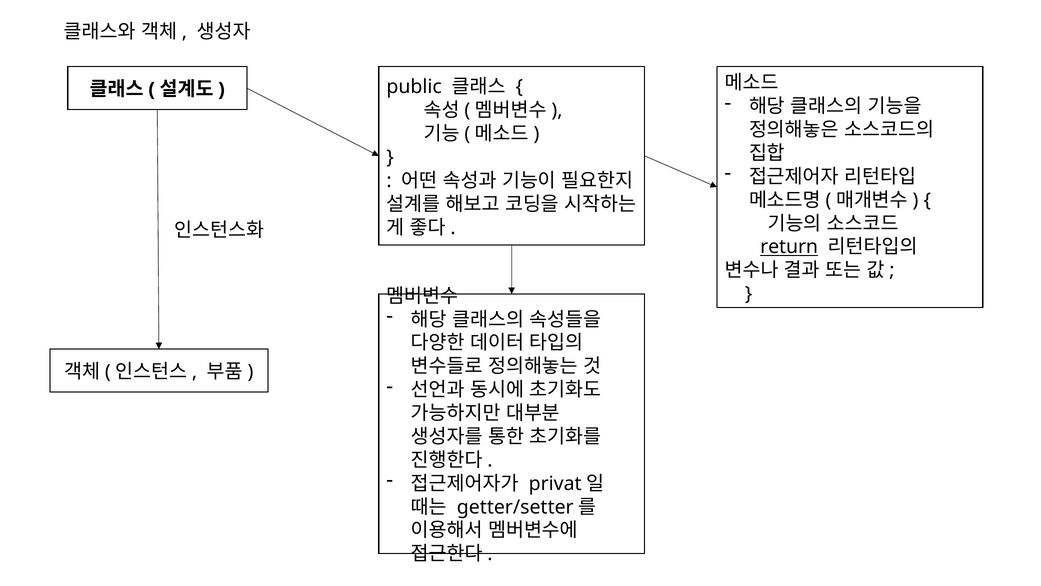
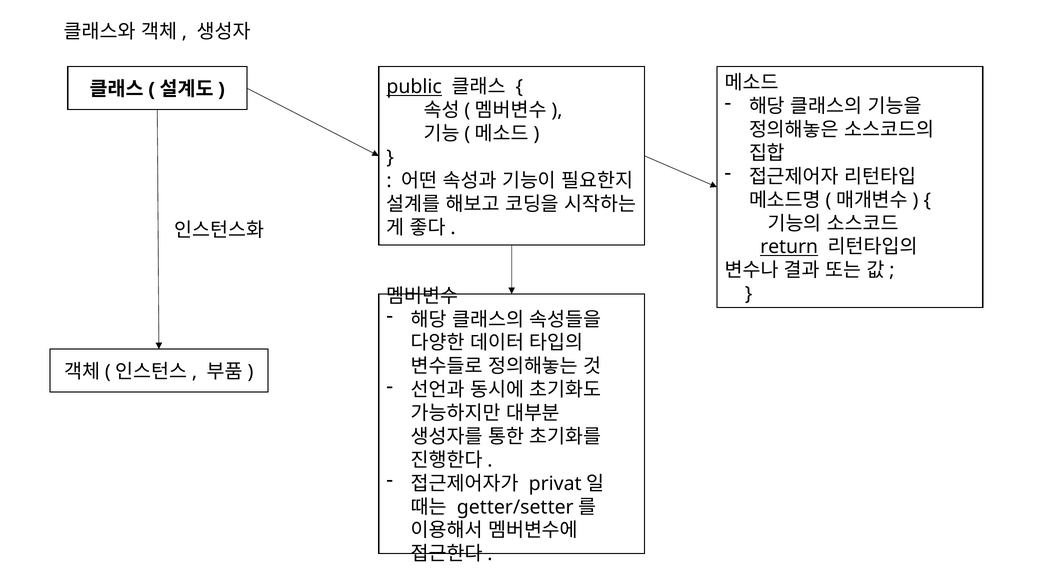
public underline: none -> present (414, 87)
